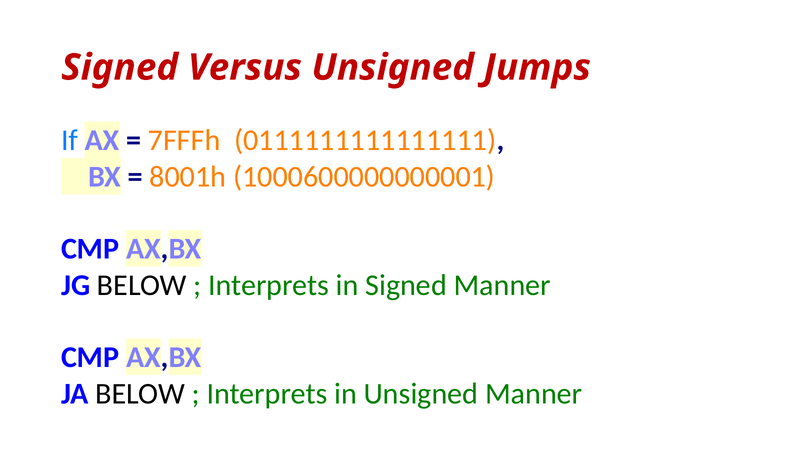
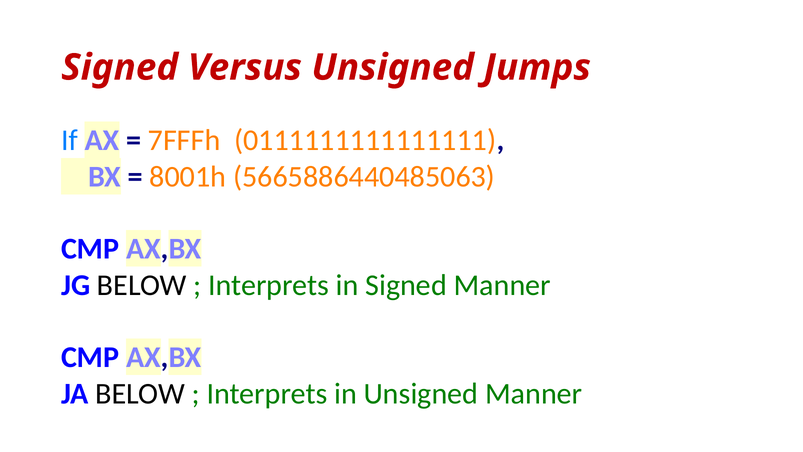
1000600000000001: 1000600000000001 -> 5665886440485063 (364, 176)
